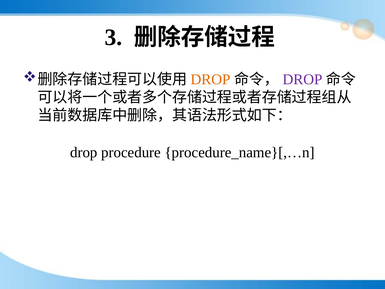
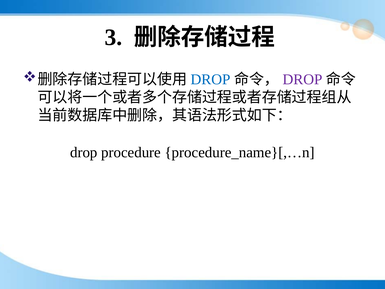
DROP colour: orange -> blue (211, 79)
